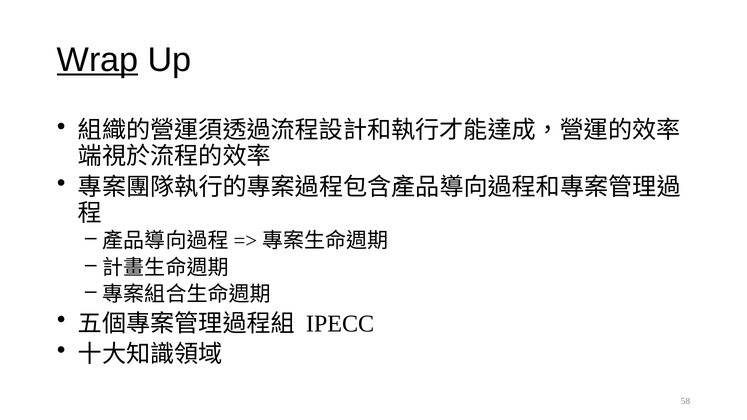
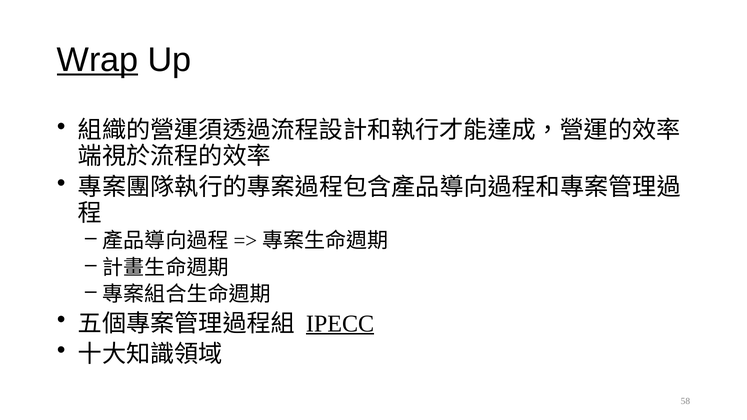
IPECC underline: none -> present (340, 324)
